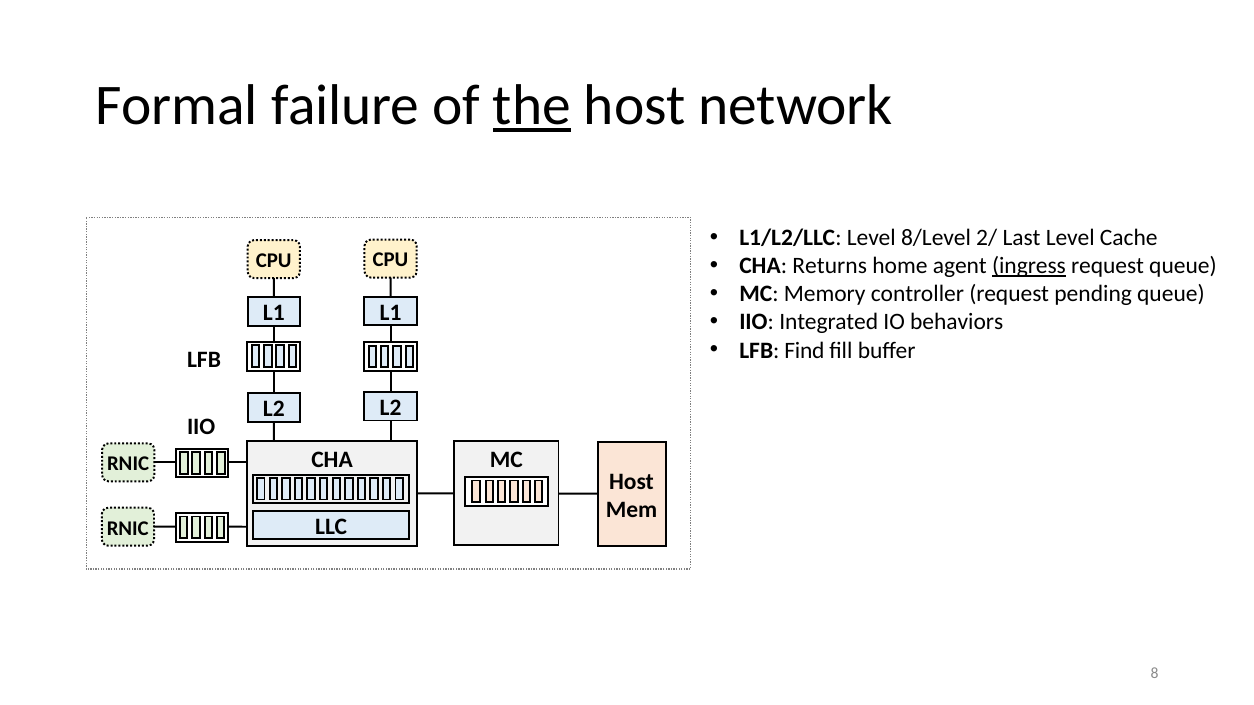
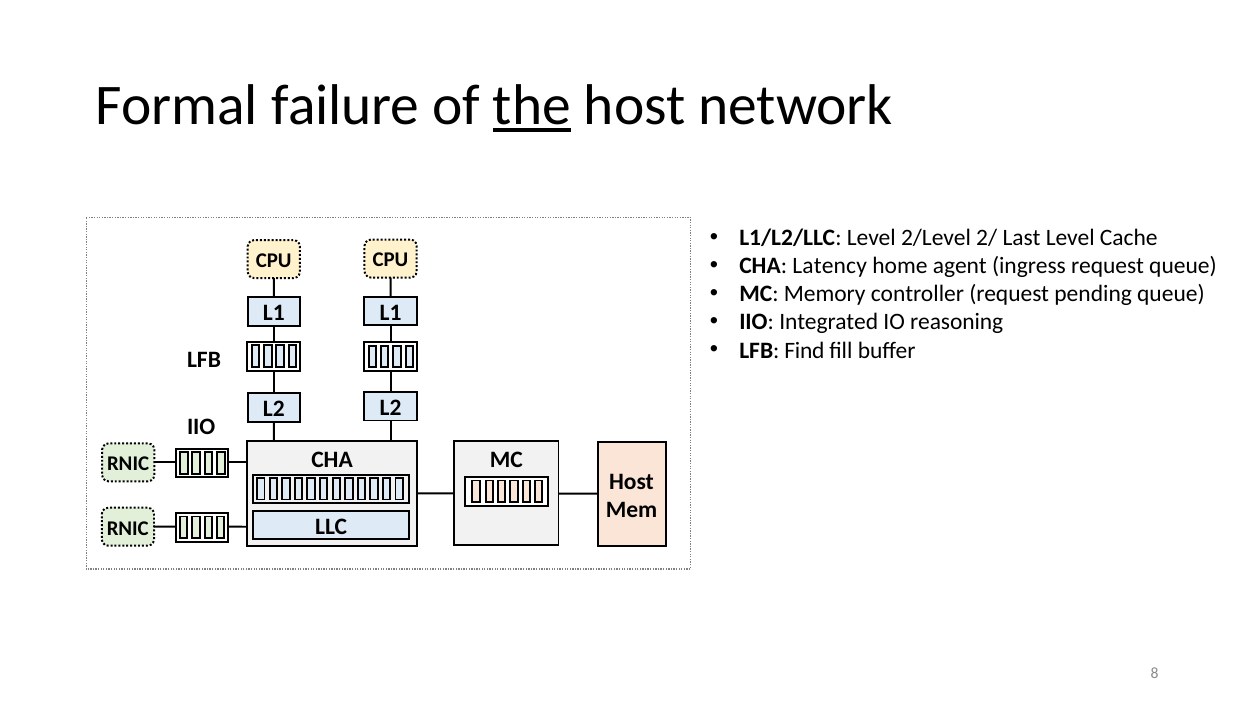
8/Level: 8/Level -> 2/Level (936, 238)
Returns: Returns -> Latency (830, 266)
ingress underline: present -> none (1029, 266)
behaviors: behaviors -> reasoning (957, 322)
